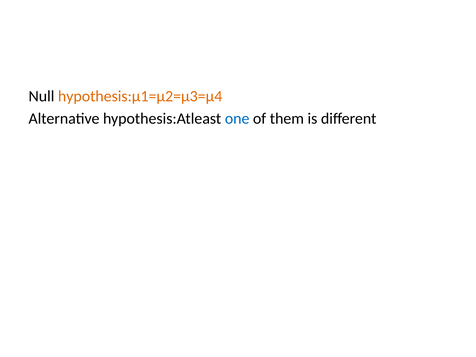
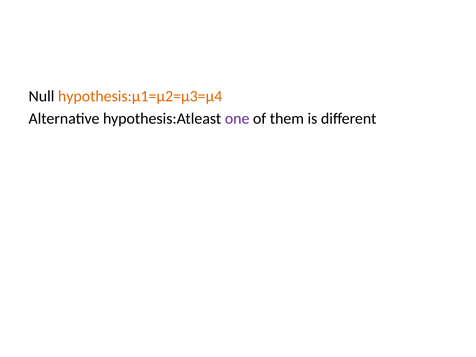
one colour: blue -> purple (237, 119)
